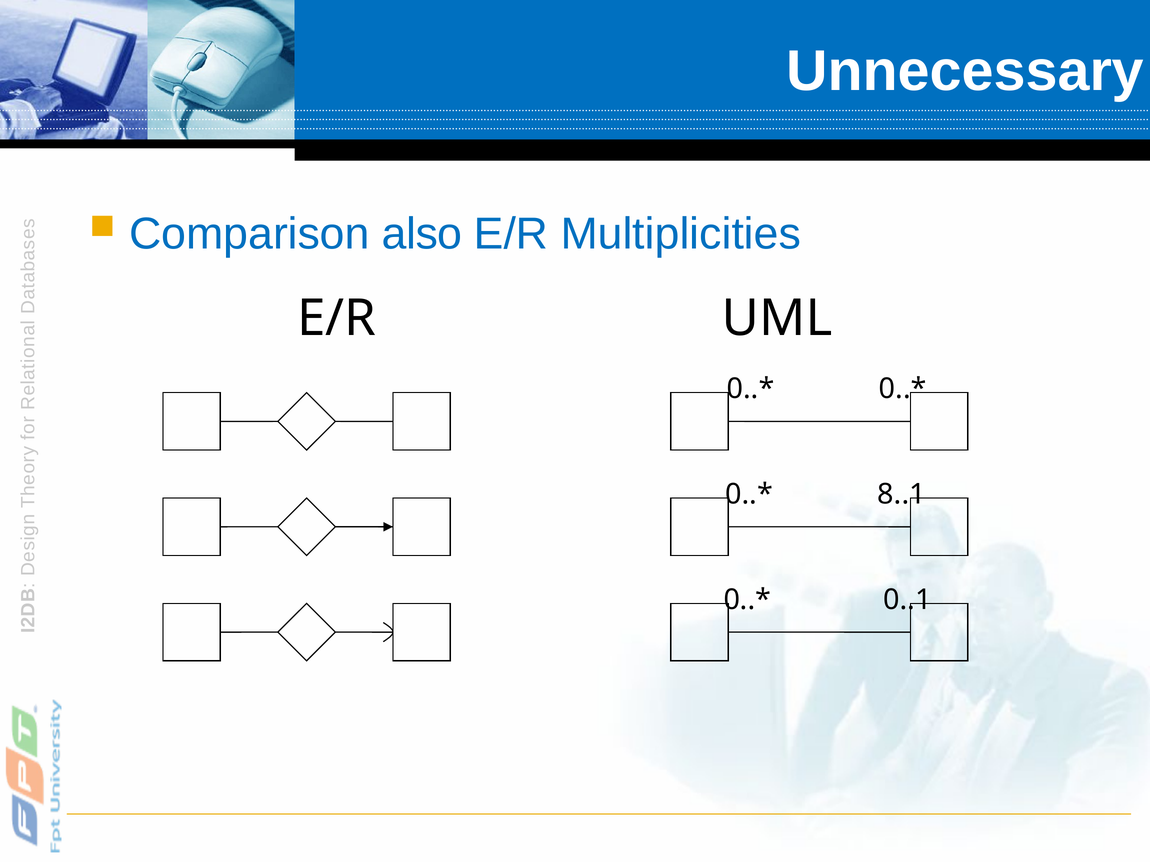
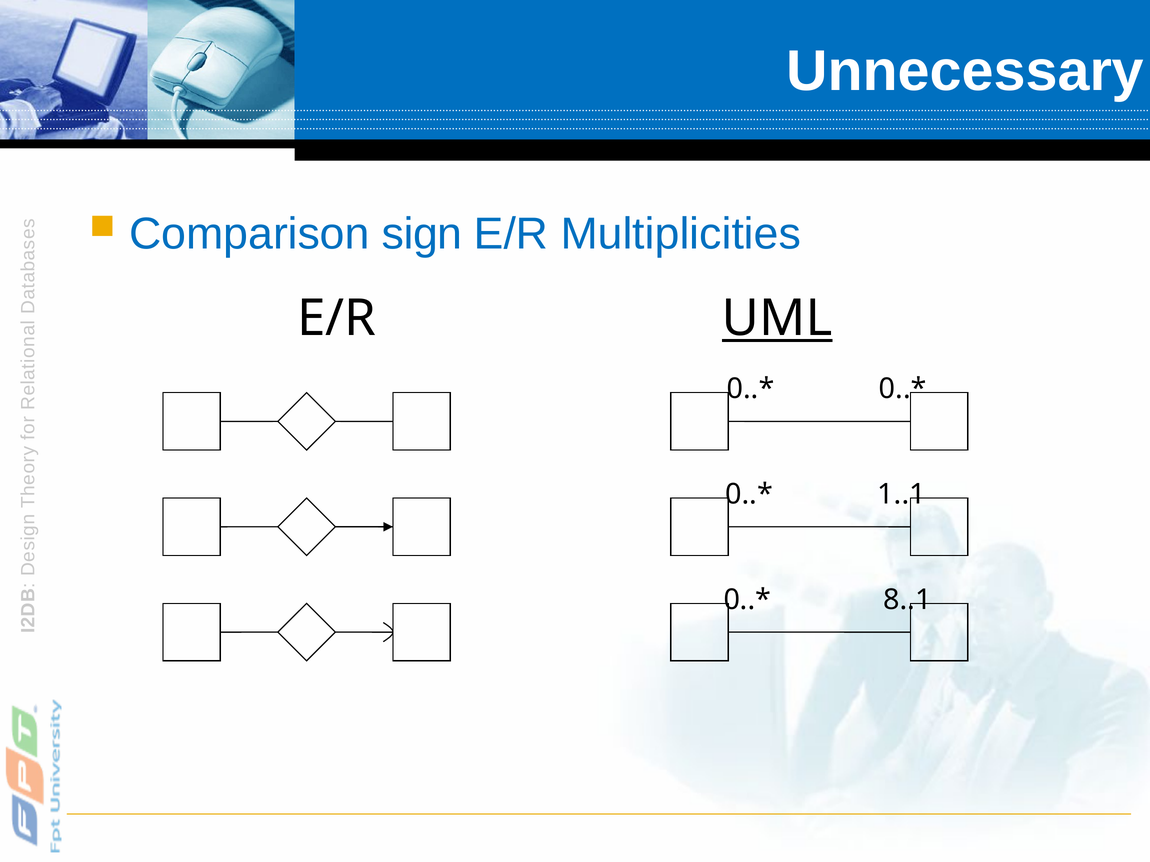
also: also -> sign (422, 234)
UML underline: none -> present (777, 319)
8..1: 8..1 -> 1..1 (902, 494)
0..1: 0..1 -> 8..1 (907, 600)
